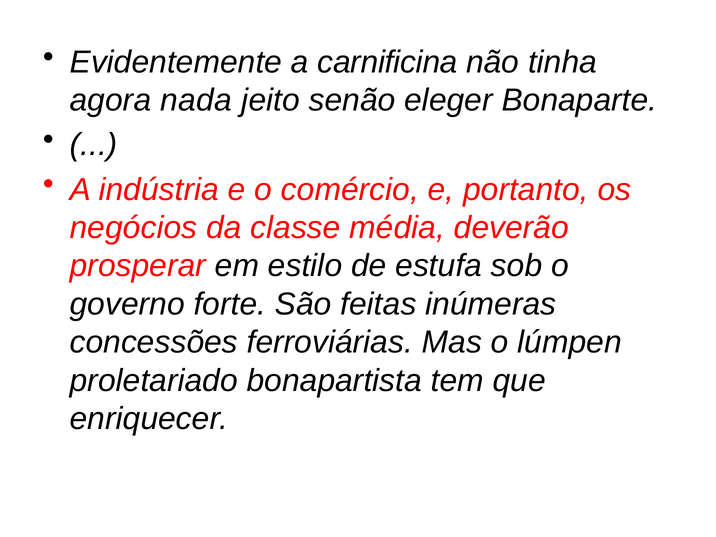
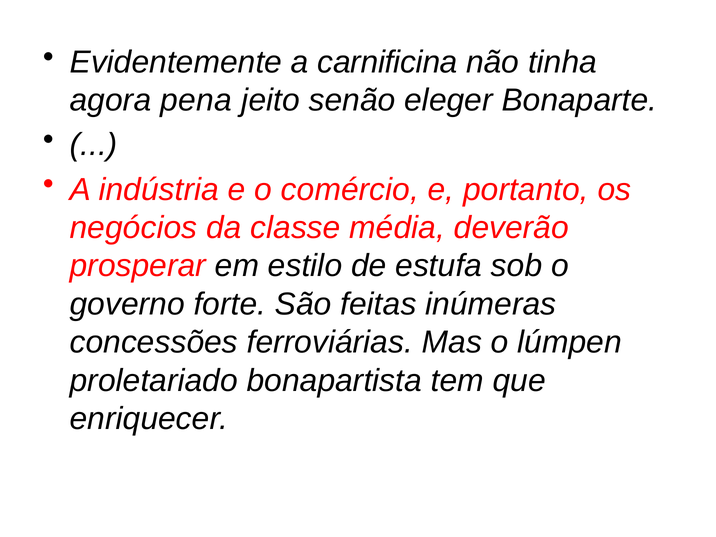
nada: nada -> pena (196, 100)
